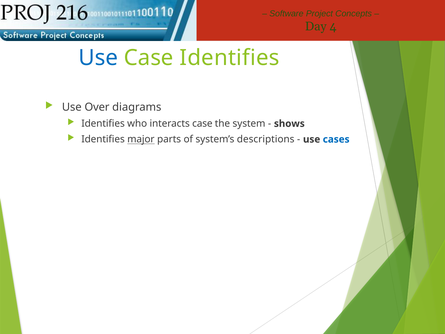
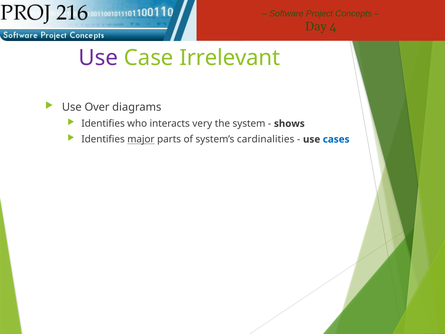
Use colour: blue -> purple (98, 58)
Case Identifies: Identifies -> Irrelevant (230, 58)
interacts case: case -> very (202, 124)
descriptions: descriptions -> cardinalities (266, 139)
